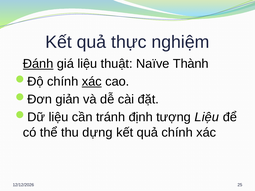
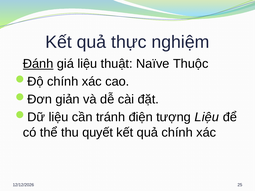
Thành: Thành -> Thuộc (191, 64)
xác underline: present -> none (92, 82)
định: định -> điện (141, 117)
dựng: dựng -> quyết (98, 133)
